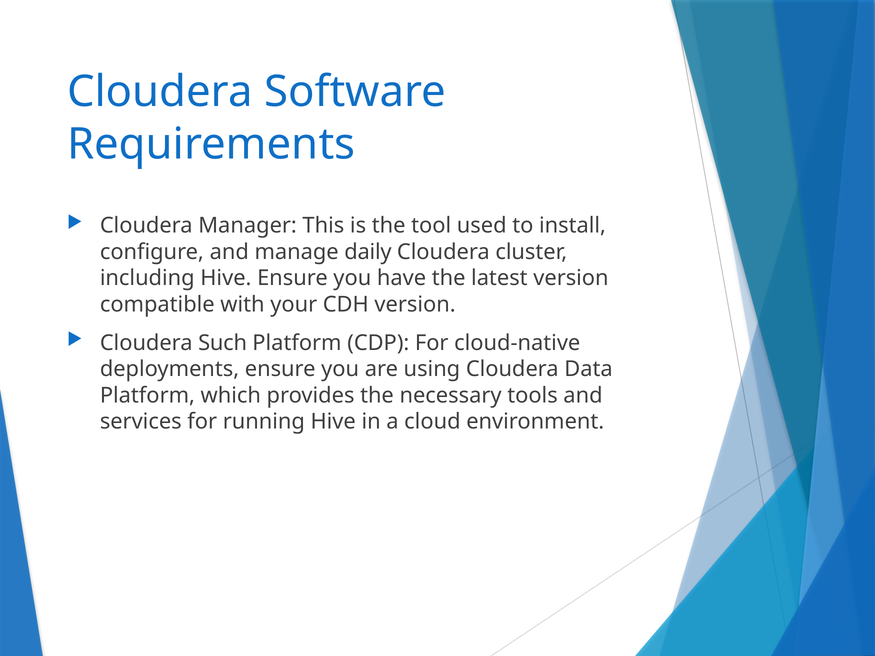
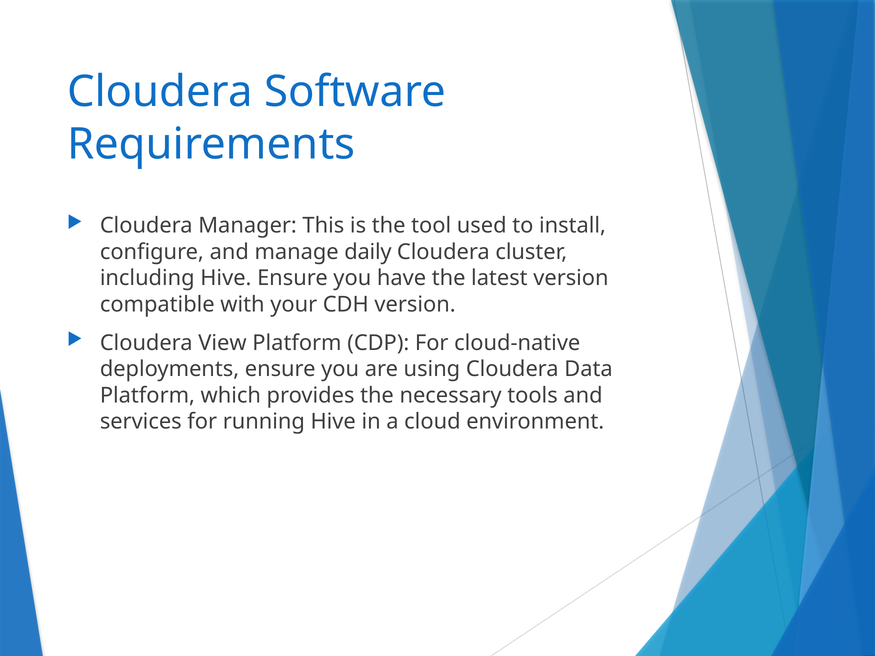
Such: Such -> View (222, 343)
